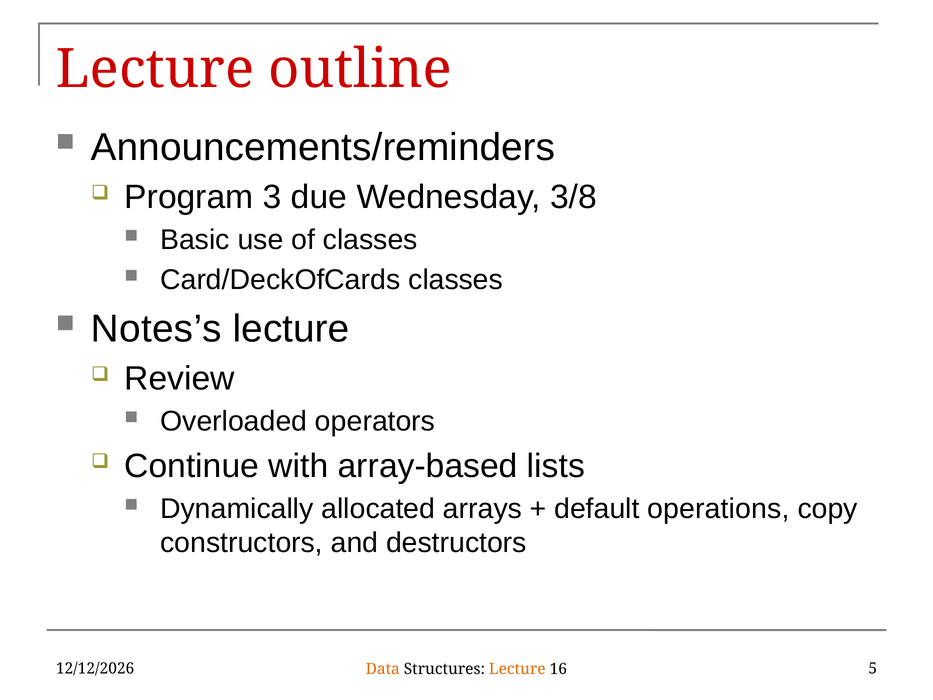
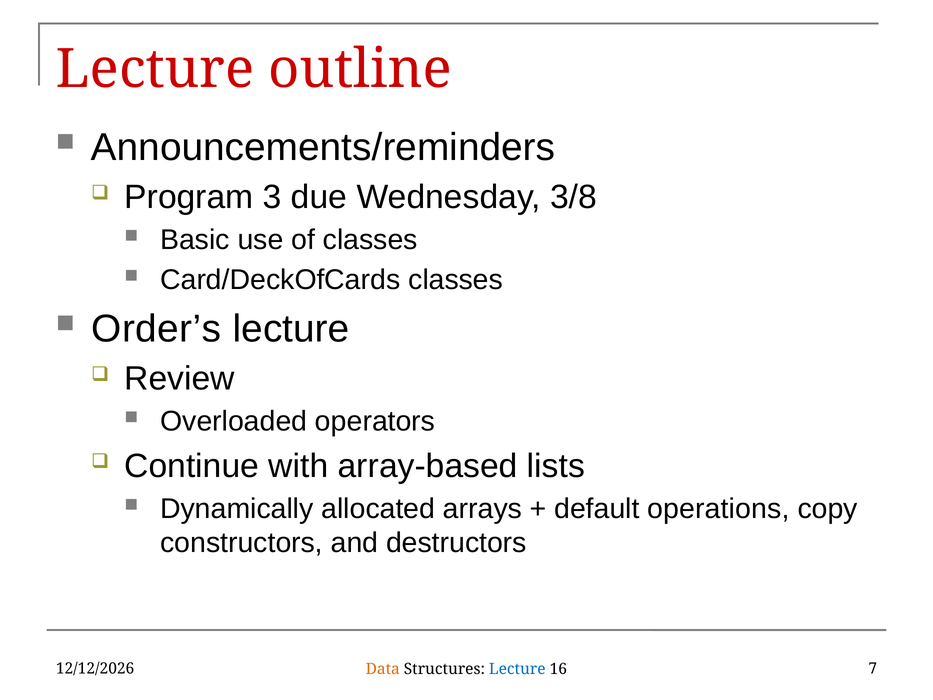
Notes’s: Notes’s -> Order’s (156, 329)
5: 5 -> 7 (873, 668)
Lecture colour: orange -> blue (517, 669)
